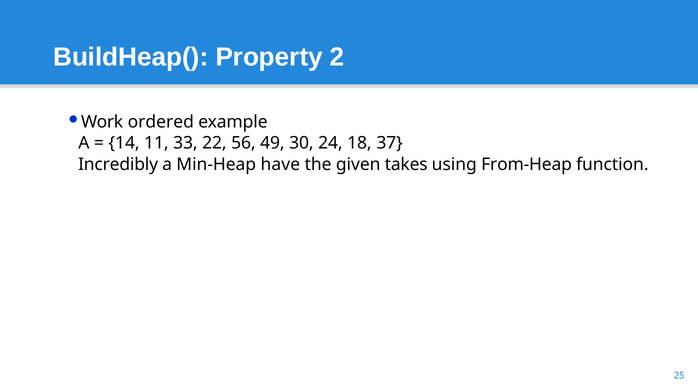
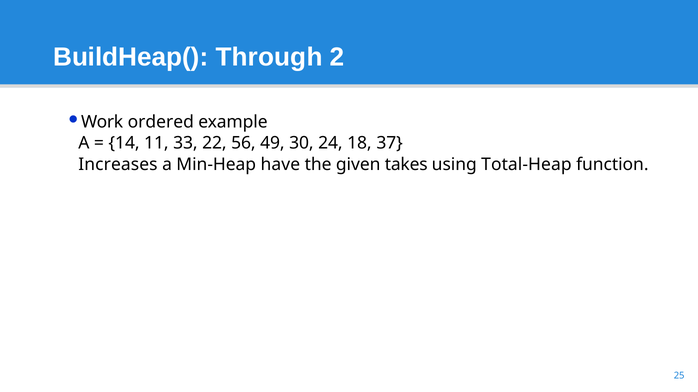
Property: Property -> Through (269, 57)
Incredibly: Incredibly -> Increases (118, 165)
From-Heap: From-Heap -> Total-Heap (526, 165)
